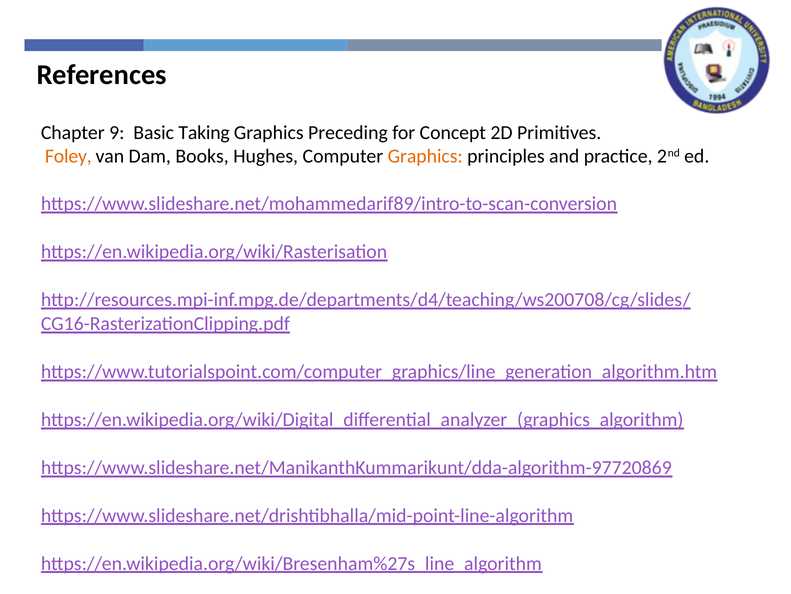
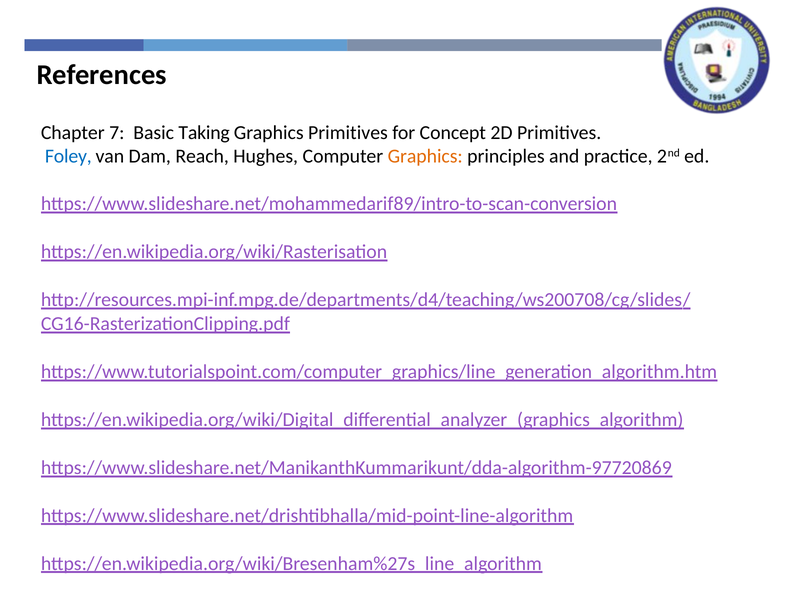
9: 9 -> 7 (117, 132)
Graphics Preceding: Preceding -> Primitives (348, 132)
Foley colour: orange -> blue (68, 156)
Books: Books -> Reach (202, 156)
